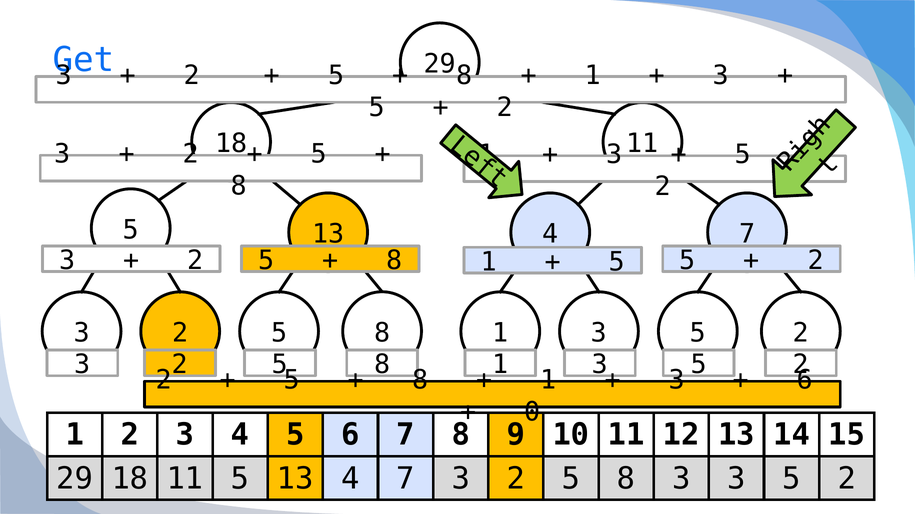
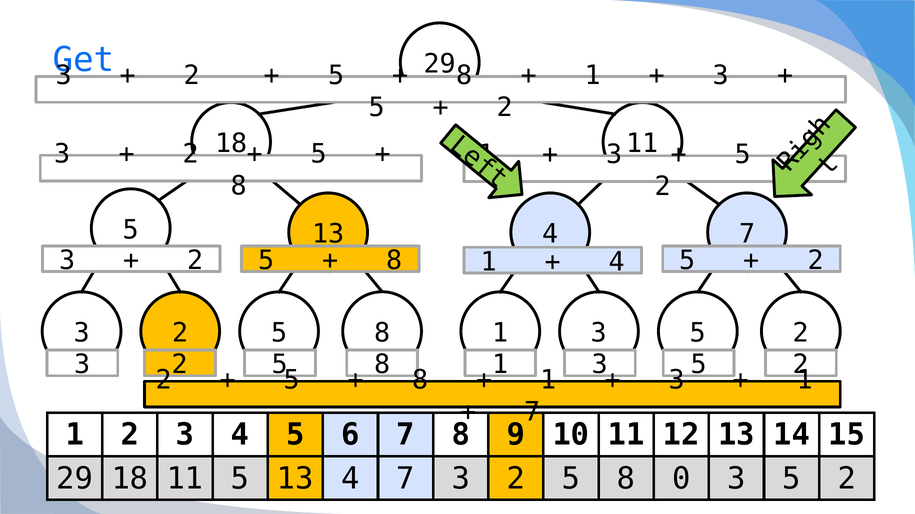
5: 5 -> 4 (617, 262)
6: 6 -> 1 (805, 380)
0: 0 -> 7 (532, 413)
8 3: 3 -> 0 (681, 479)
